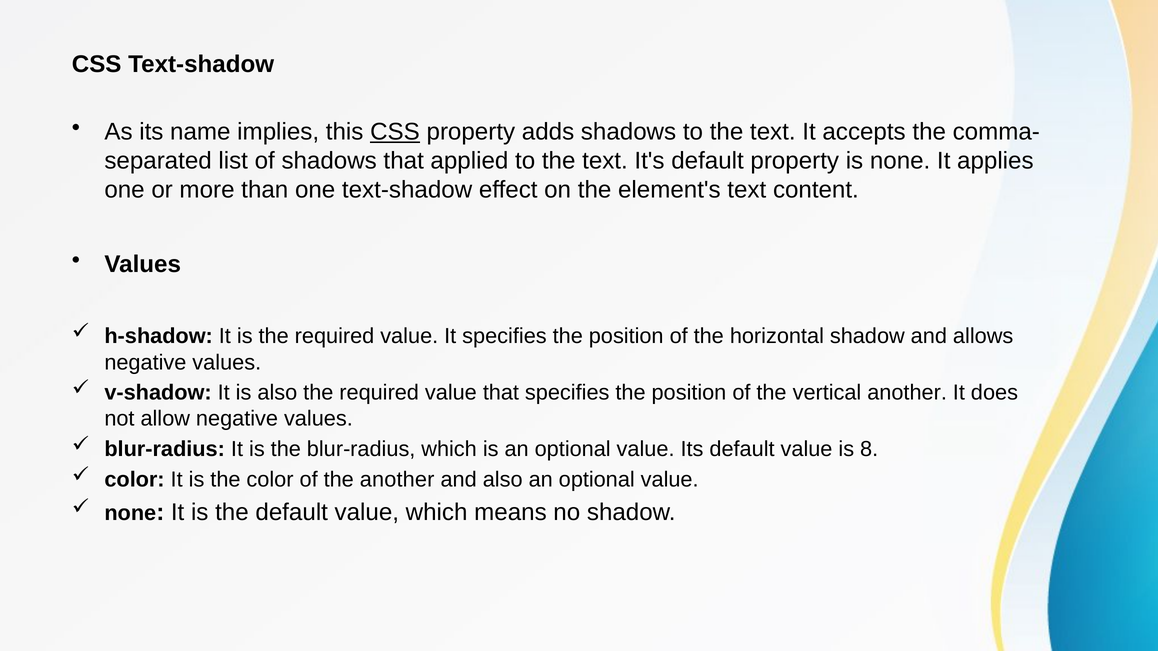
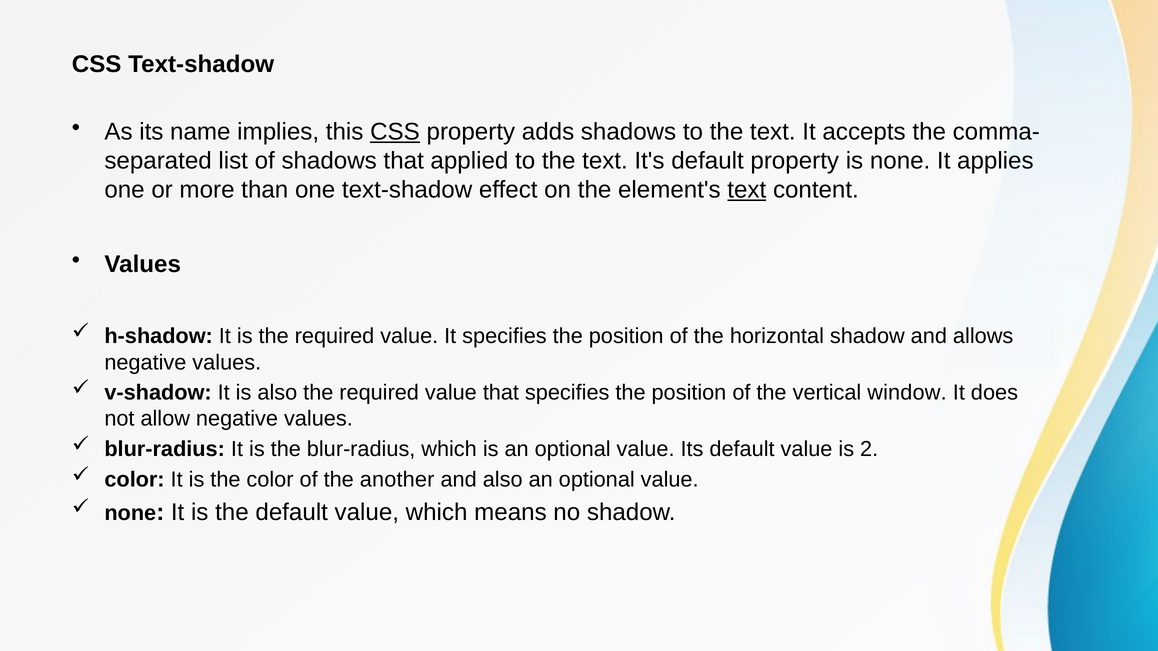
text underline: none -> present (747, 190)
vertical another: another -> window (907, 393)
8: 8 -> 2 (869, 449)
